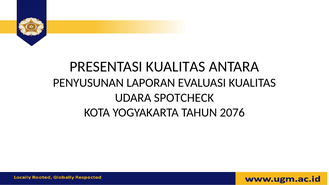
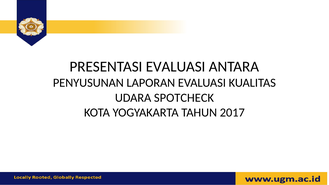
PRESENTASI KUALITAS: KUALITAS -> EVALUASI (176, 67)
2076: 2076 -> 2017 (232, 113)
